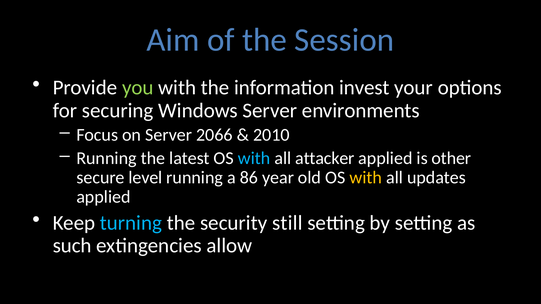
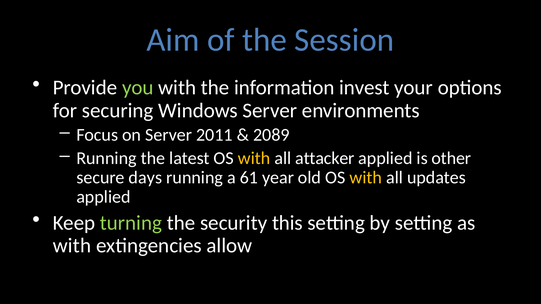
2066: 2066 -> 2011 (214, 135)
2010: 2010 -> 2089 (271, 135)
with colour: light blue -> yellow (254, 158)
level: level -> days (145, 178)
86: 86 -> 61 (249, 178)
turning colour: light blue -> light green (131, 223)
still: still -> this (287, 223)
such: such -> with (72, 246)
